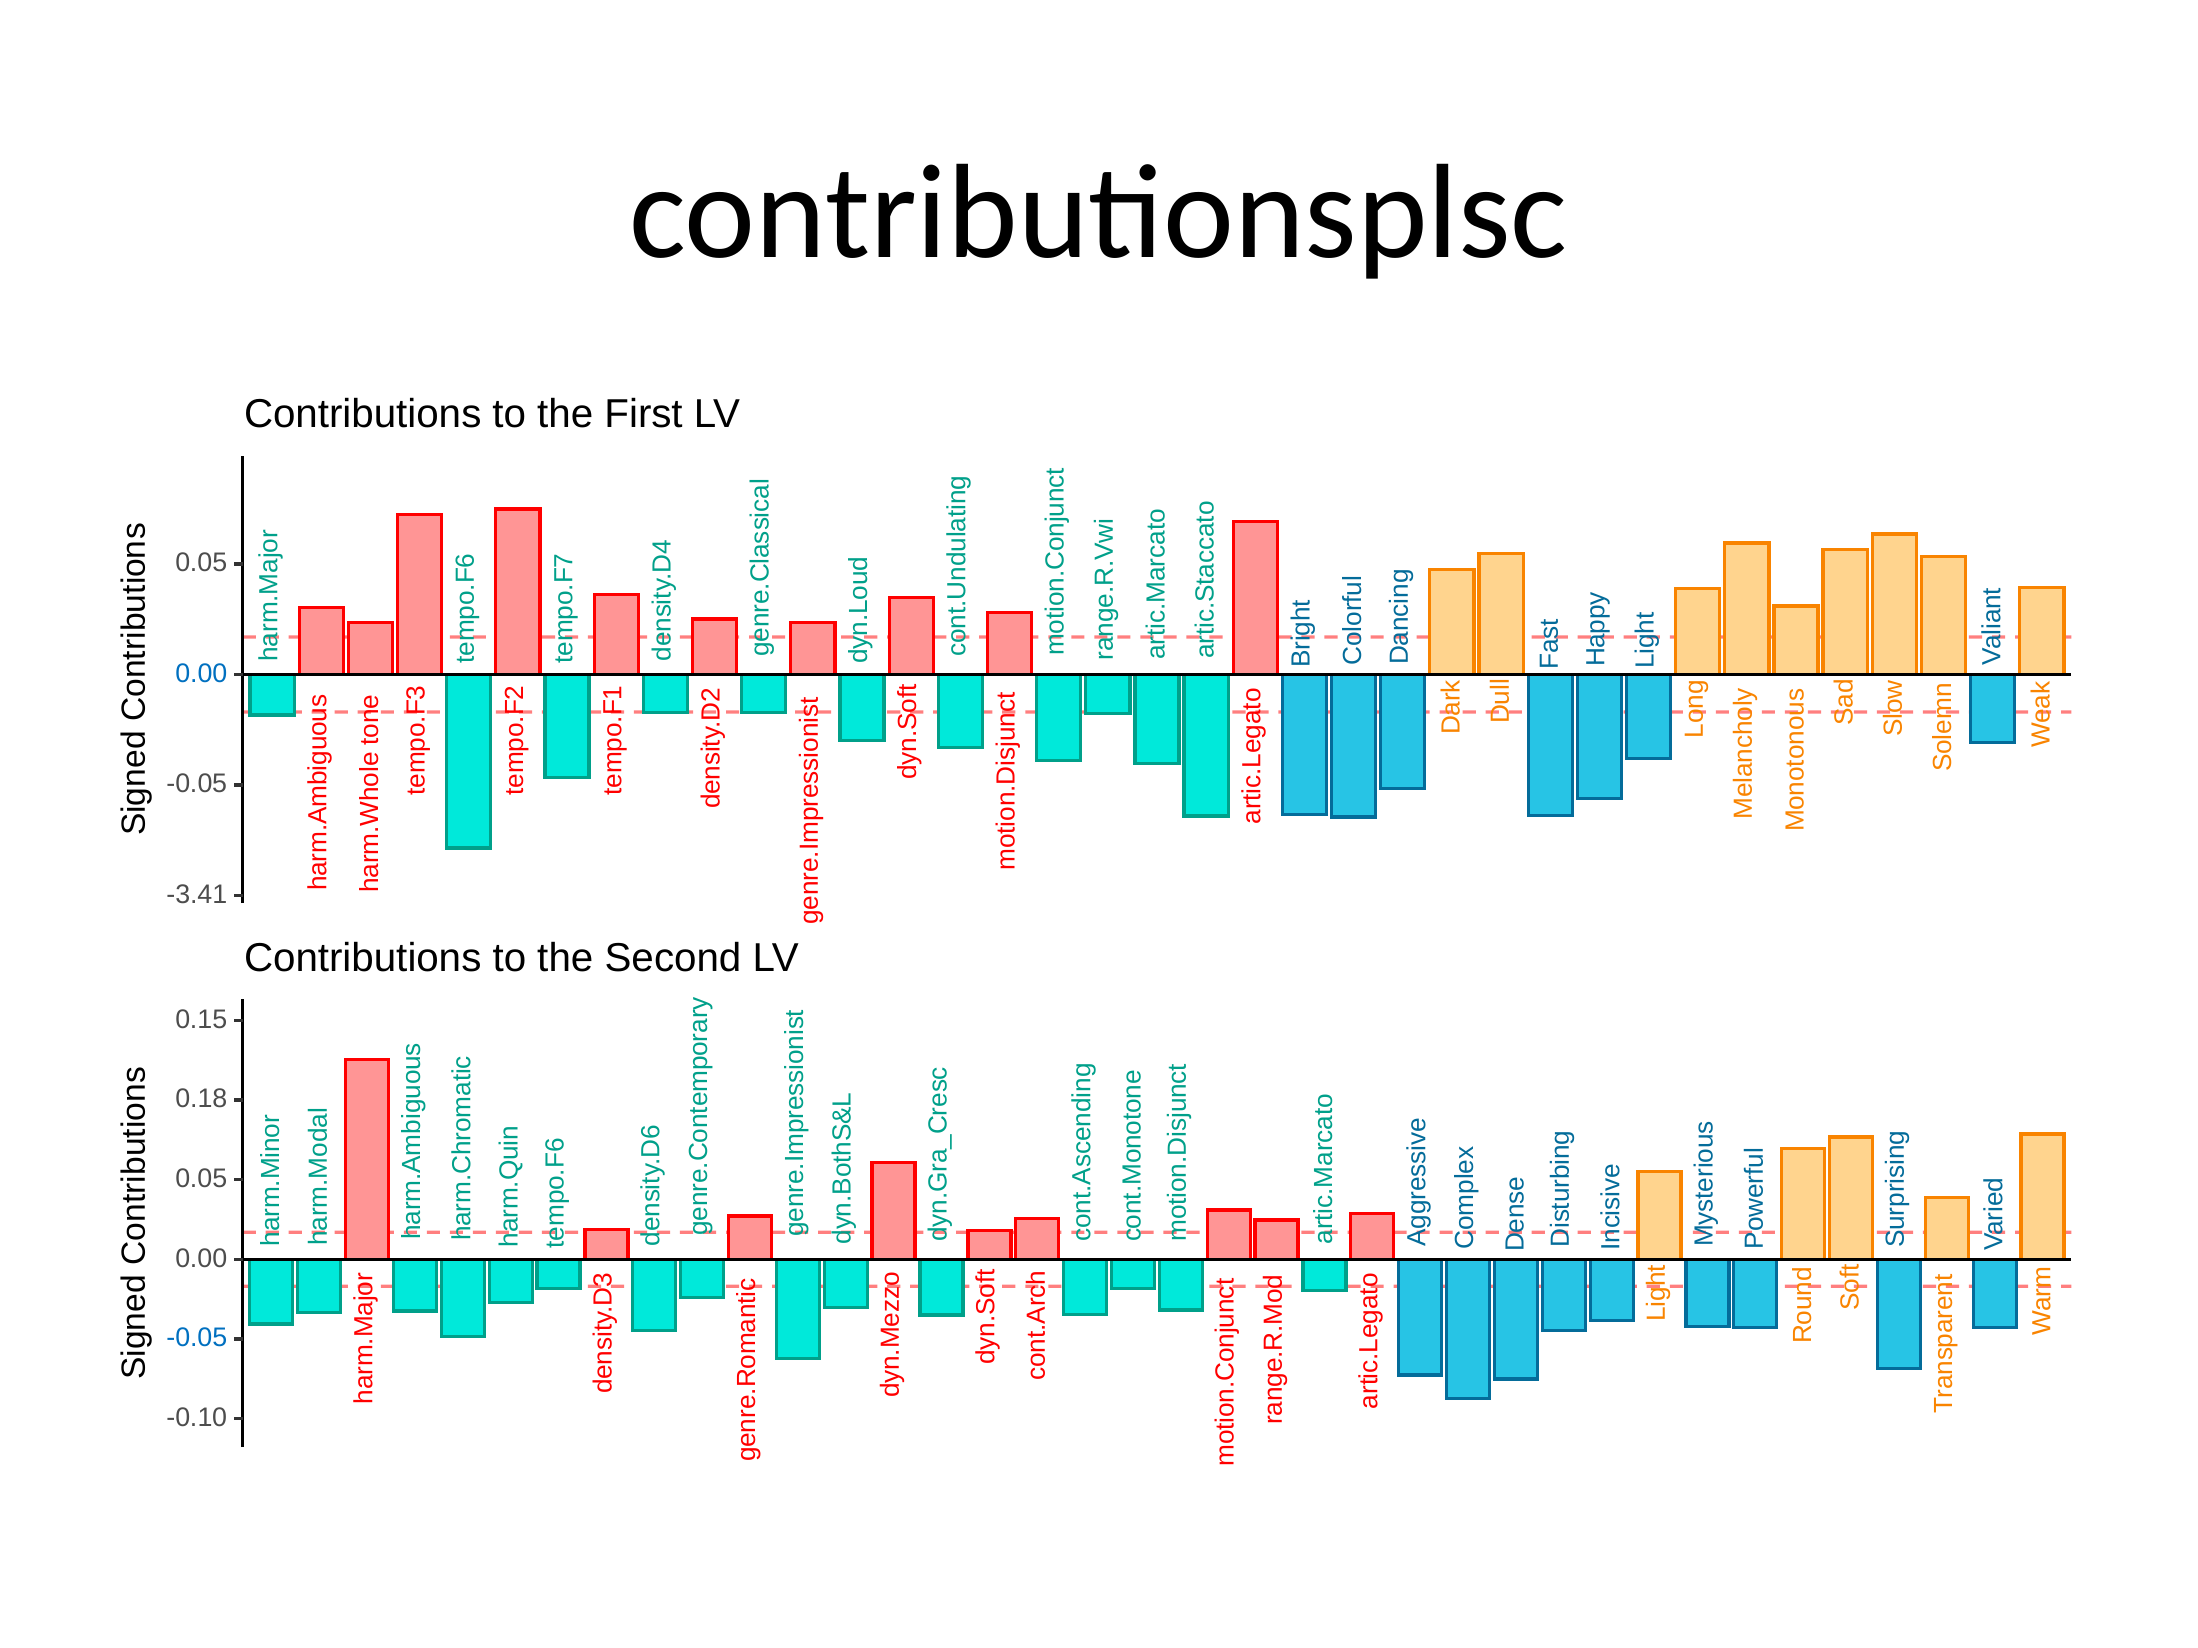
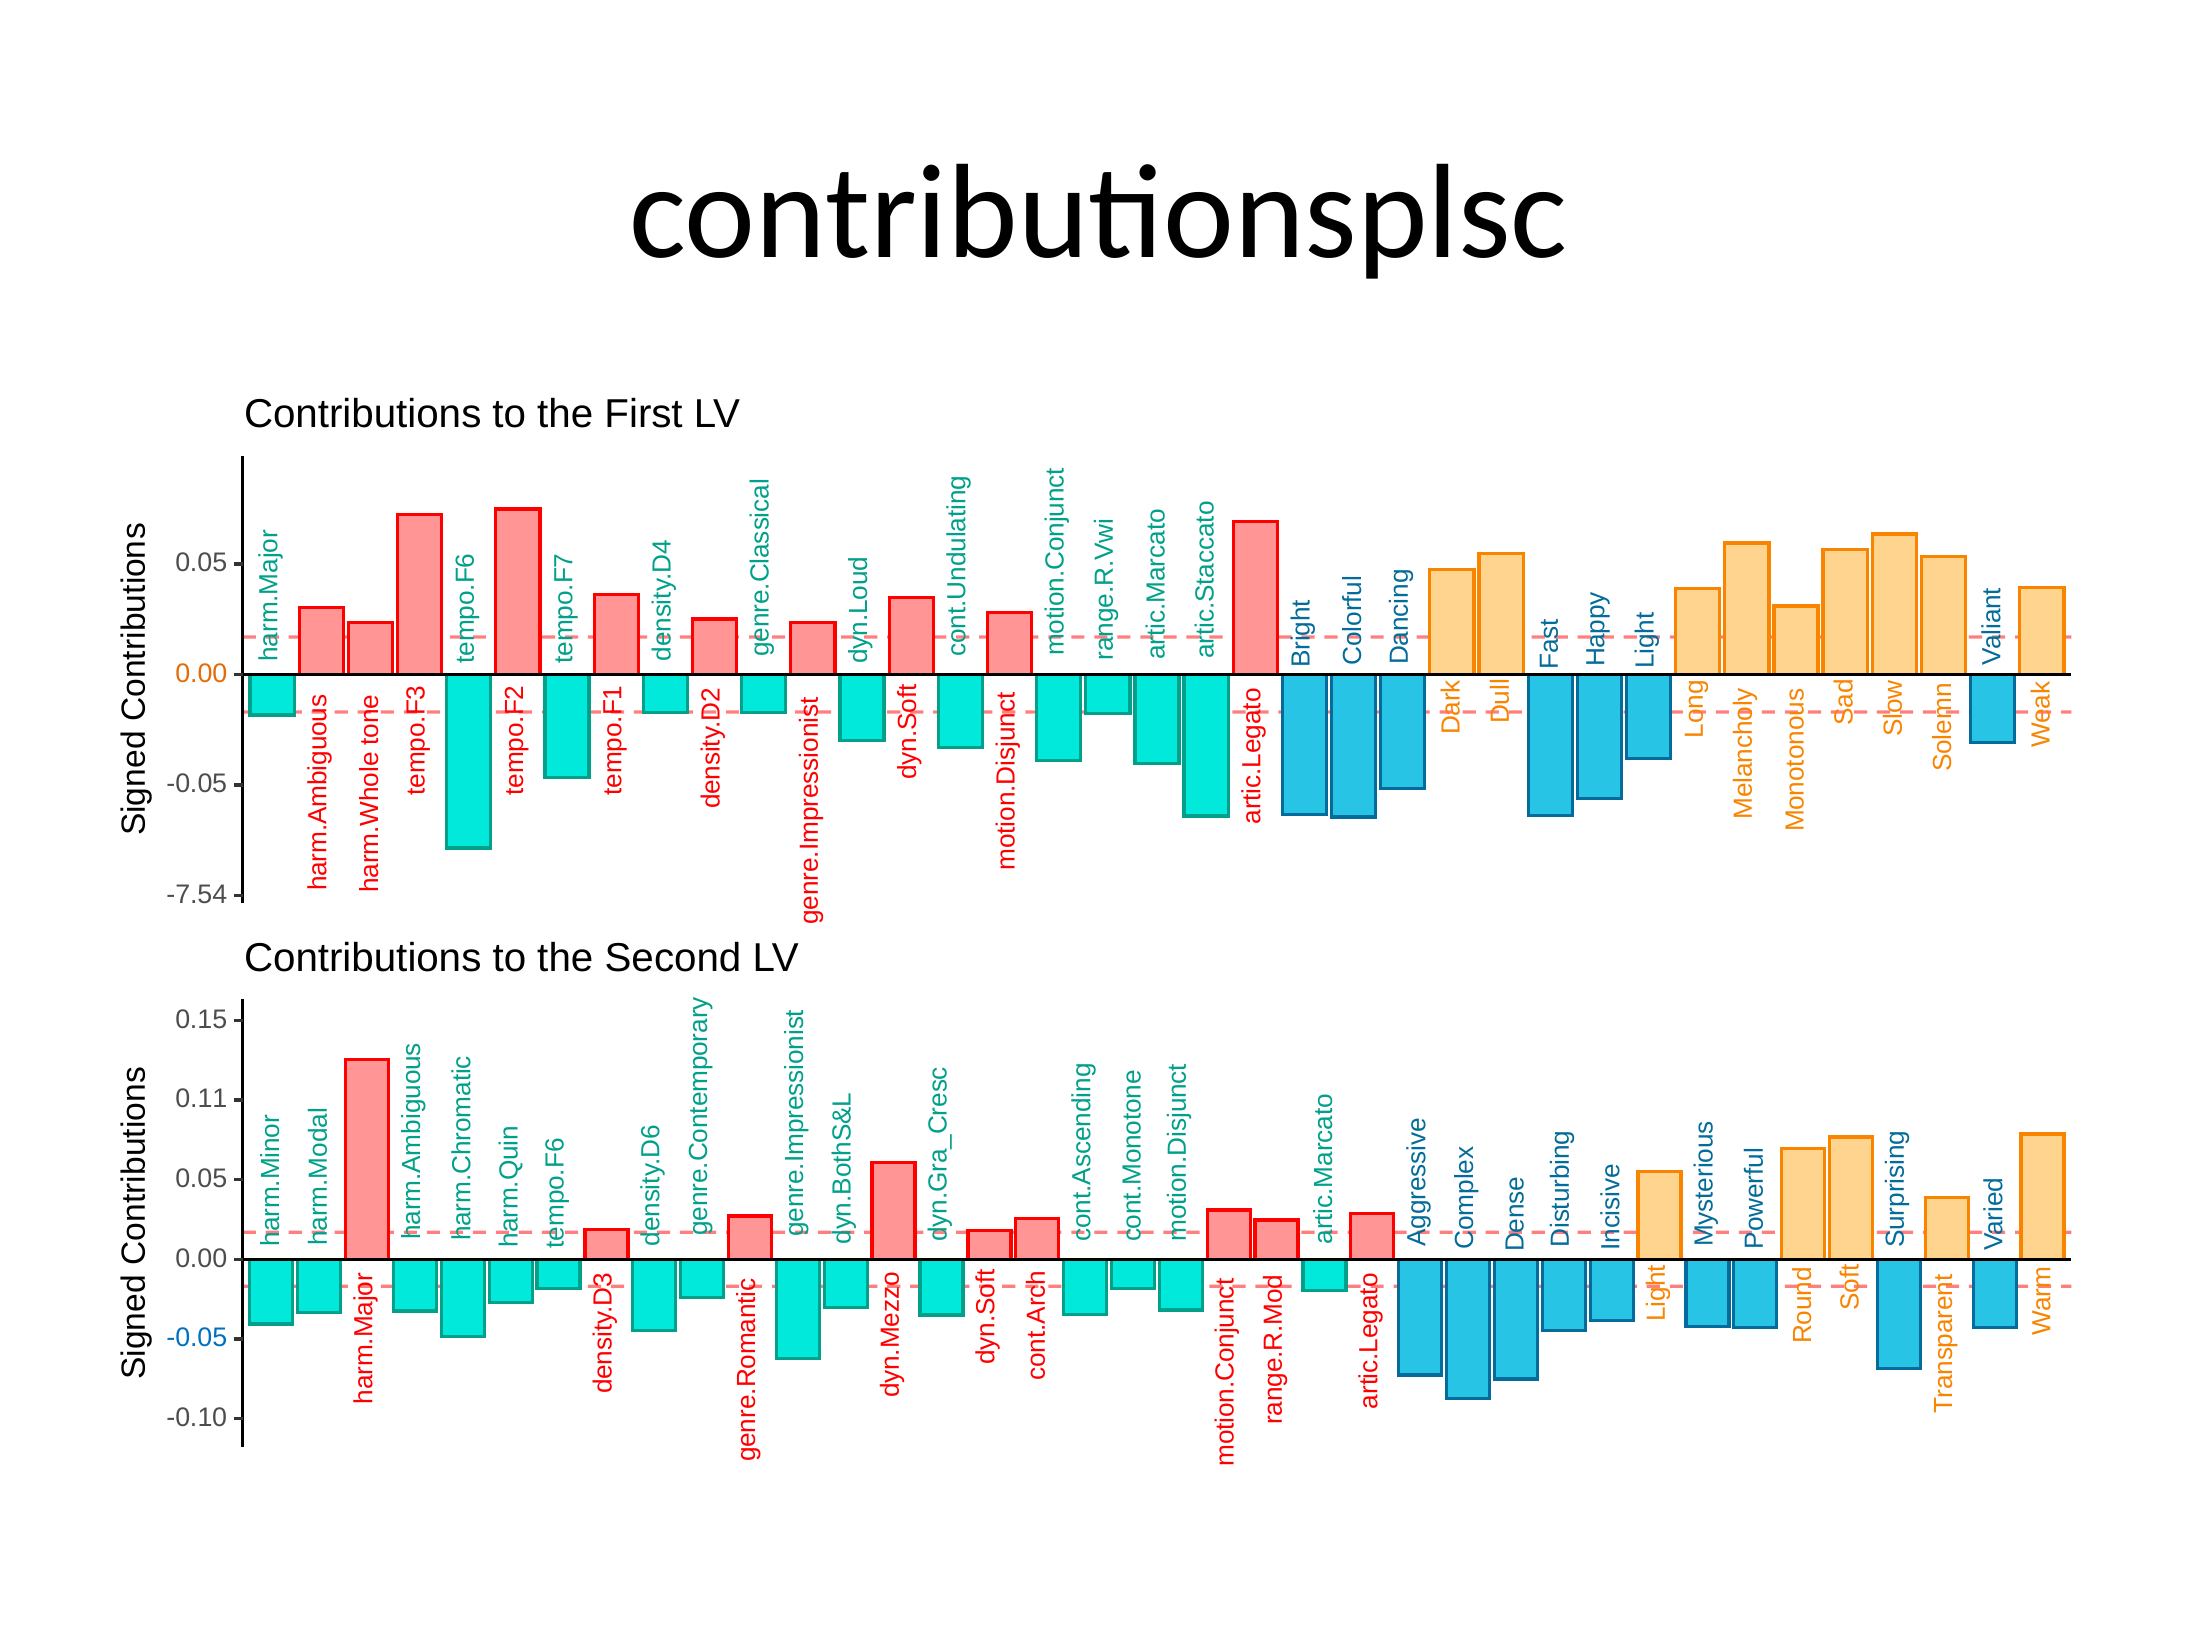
0.00 colour: blue -> orange (201, 674)
-3.41: -3.41 -> -7.54 (197, 895)
0.18: 0.18 -> 0.11 (201, 1099)
